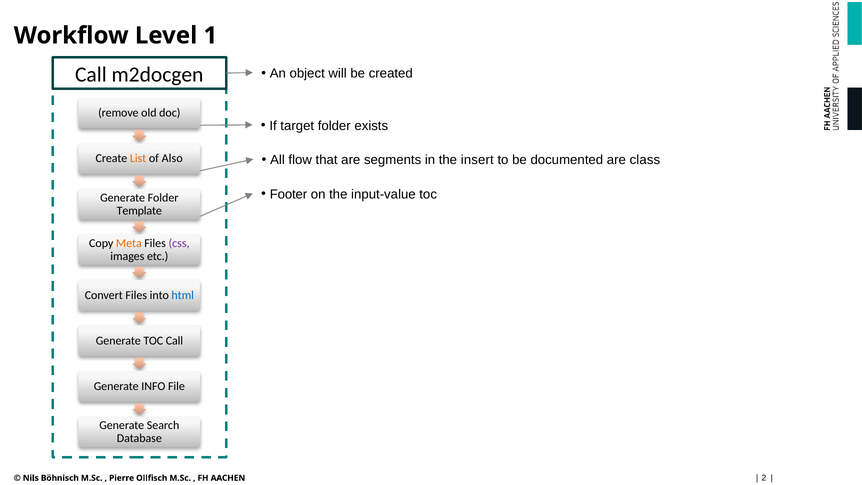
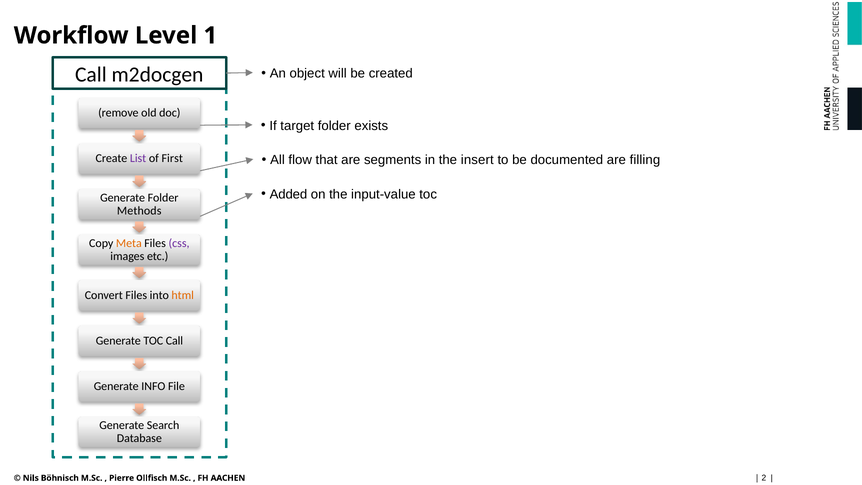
class: class -> filling (645, 160)
List colour: orange -> purple (138, 159)
Also: Also -> First (172, 159)
Footer: Footer -> Added (288, 194)
Template: Template -> Methods (139, 211)
html colour: blue -> orange (183, 295)
